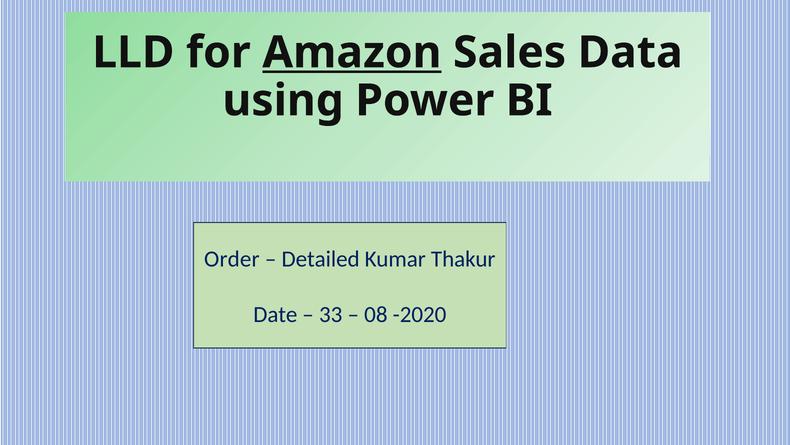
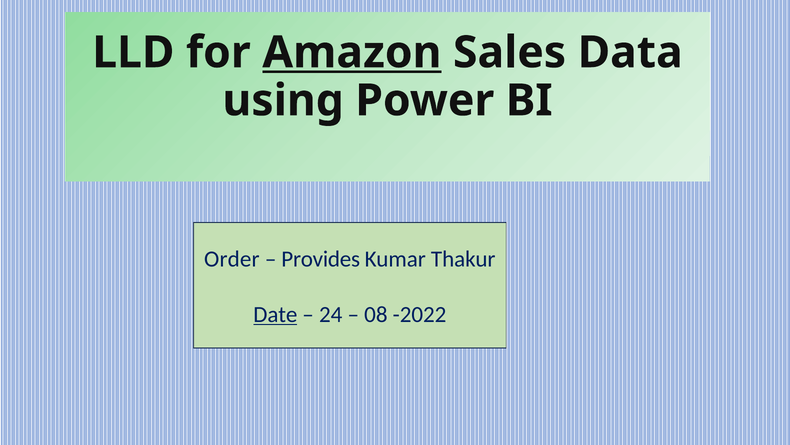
Detailed: Detailed -> Provides (321, 259)
Date underline: none -> present (275, 314)
33: 33 -> 24 (331, 314)
-2020: -2020 -> -2022 (420, 314)
